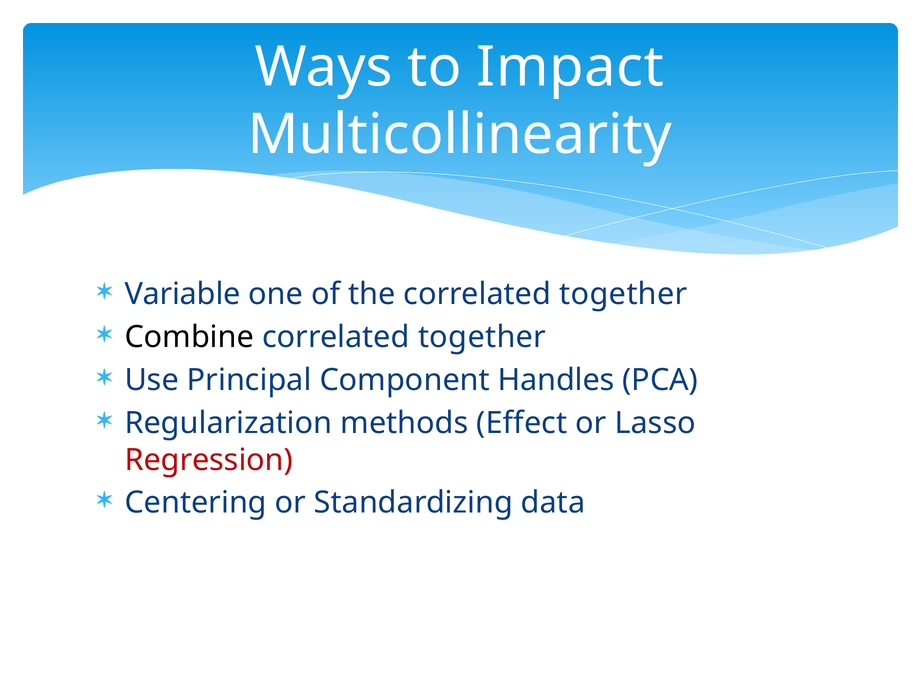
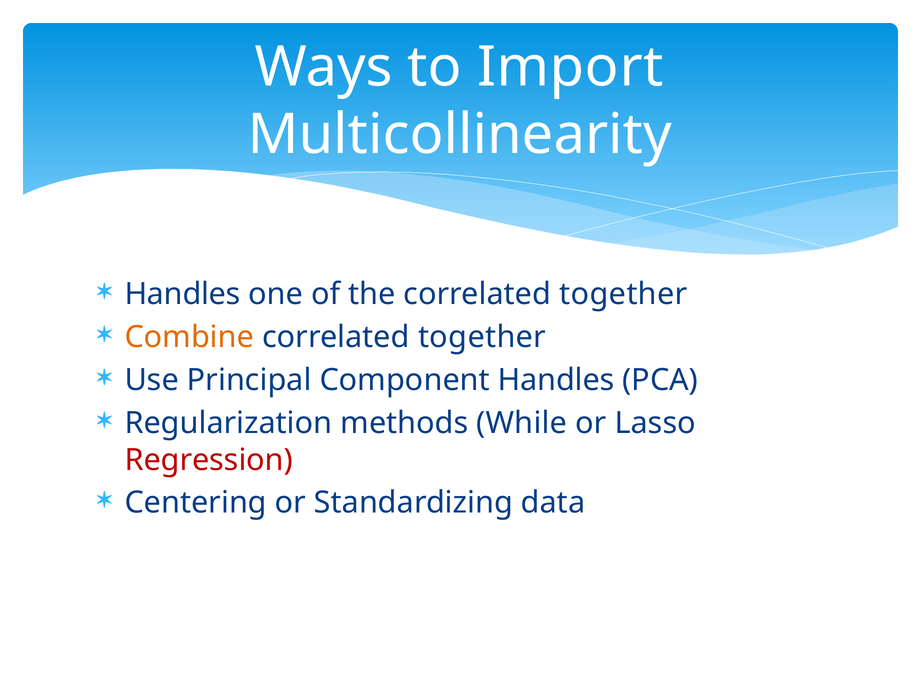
Impact: Impact -> Import (570, 67)
Variable: Variable -> Handles (183, 294)
Combine colour: black -> orange (189, 337)
Effect: Effect -> While (522, 423)
